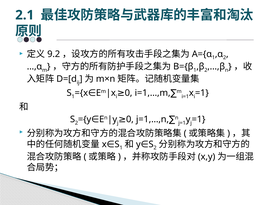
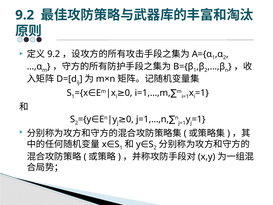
2.1: 2.1 -> 9.2 (25, 15)
